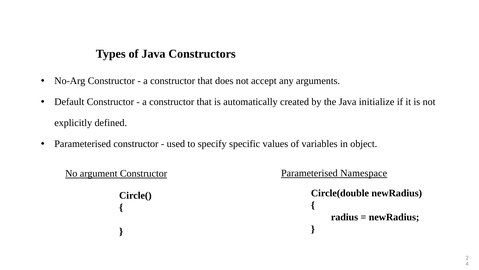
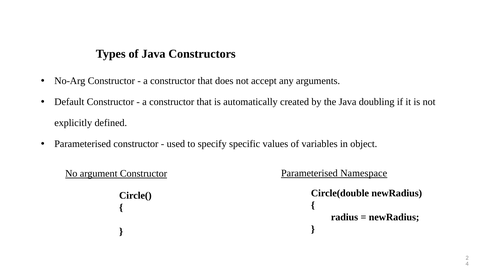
initialize: initialize -> doubling (377, 102)
